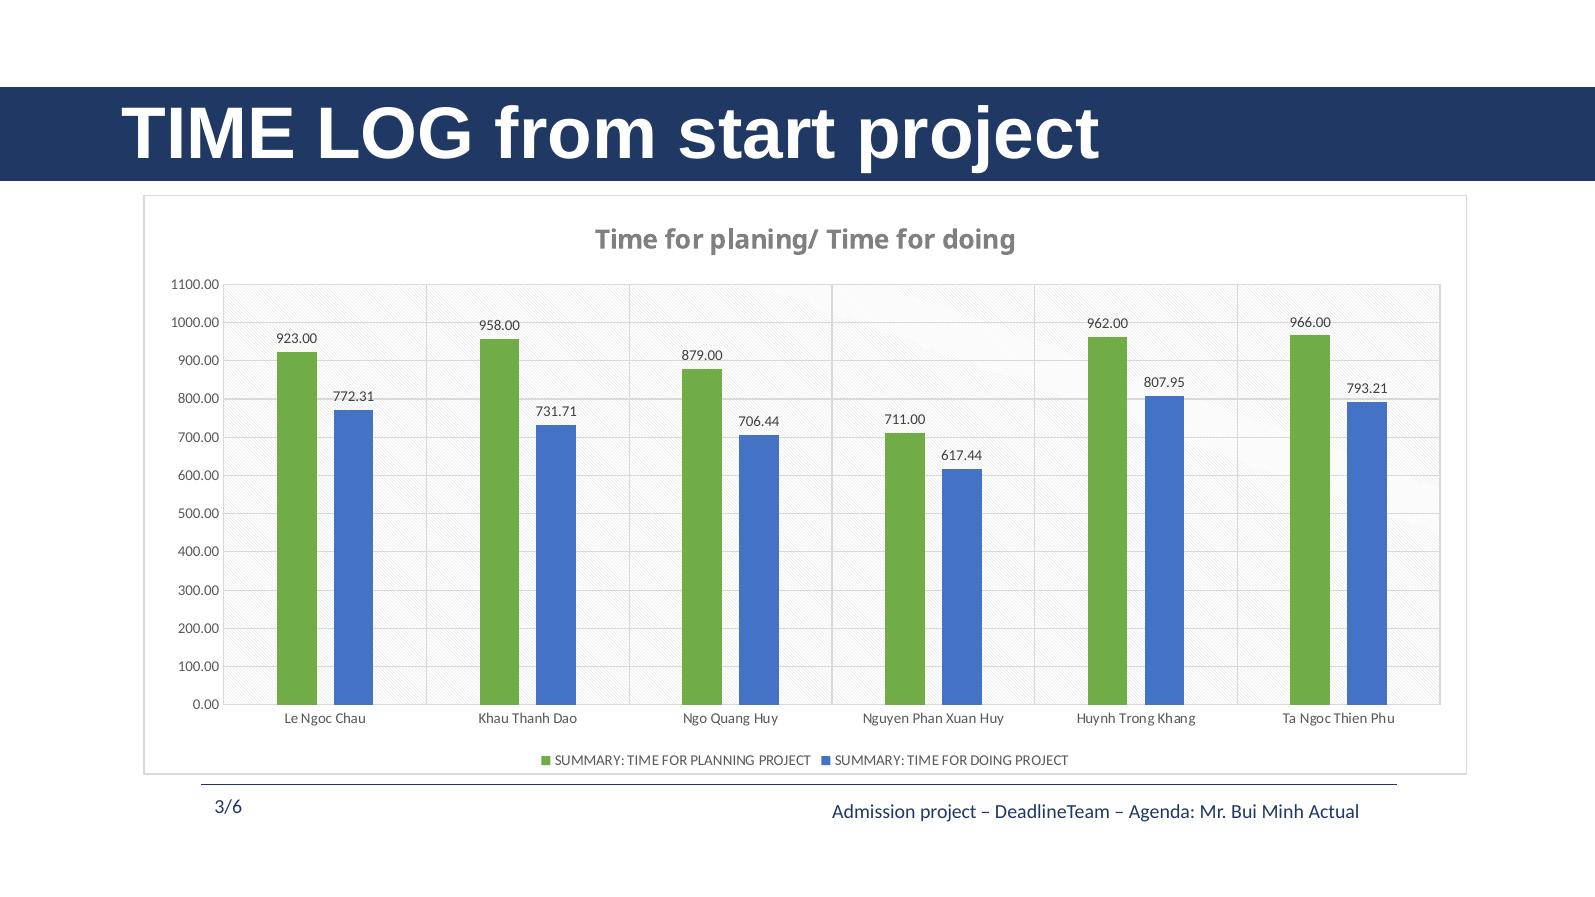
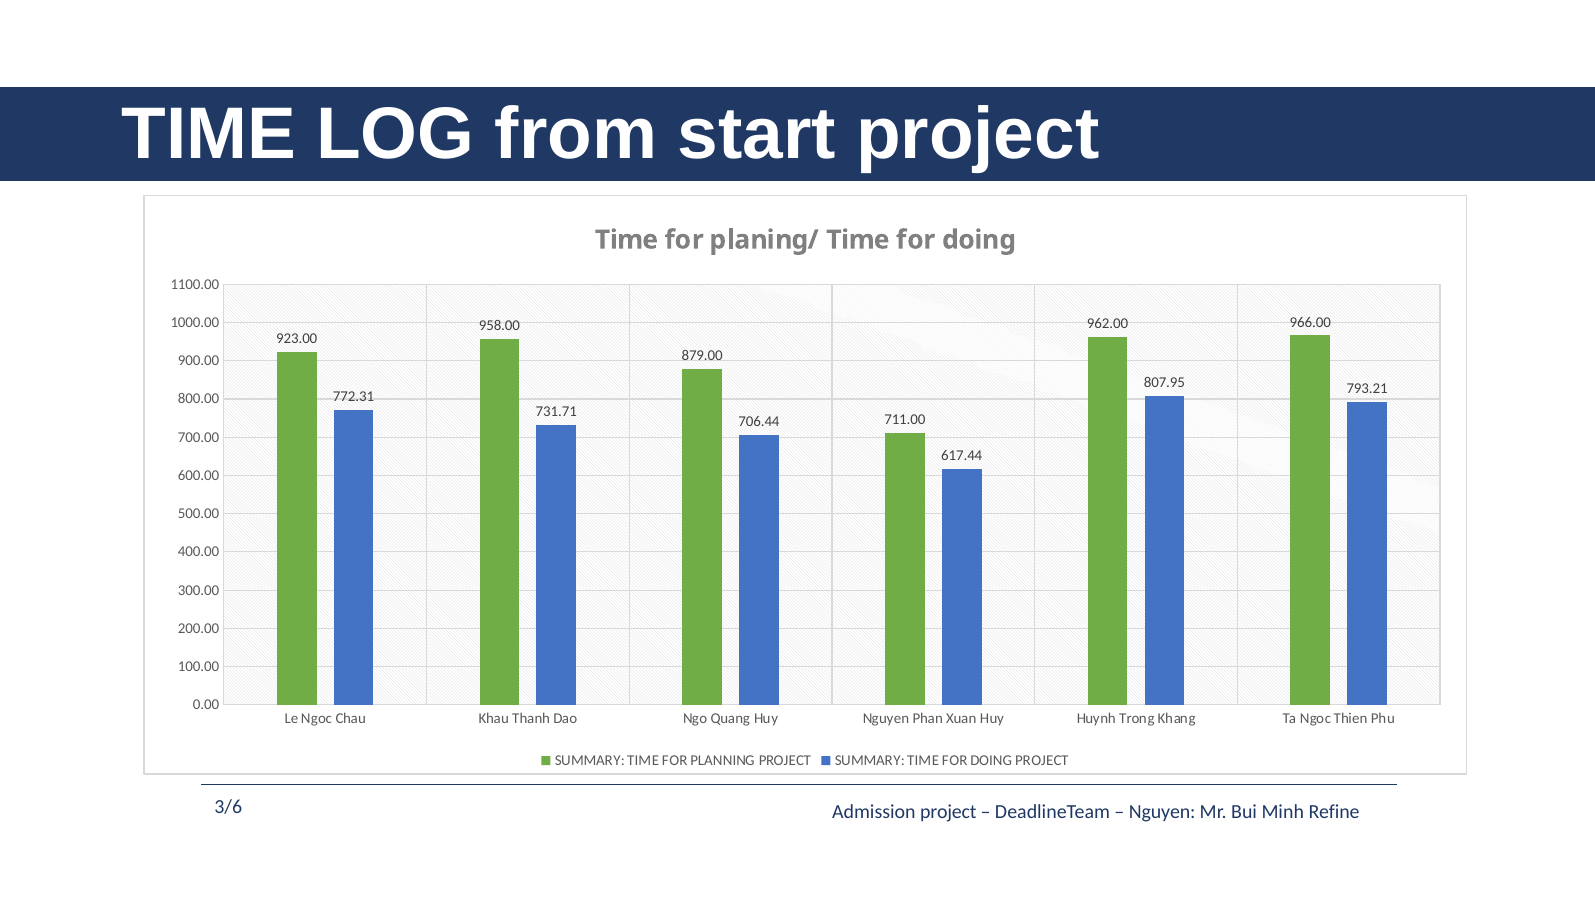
Agenda: Agenda -> Nguyen (1162, 812)
Actual: Actual -> Refine (1334, 812)
